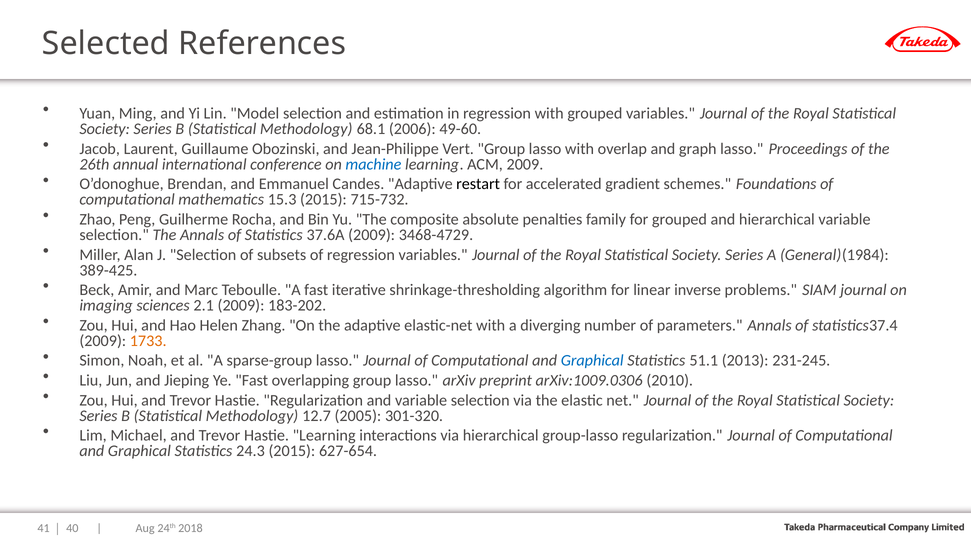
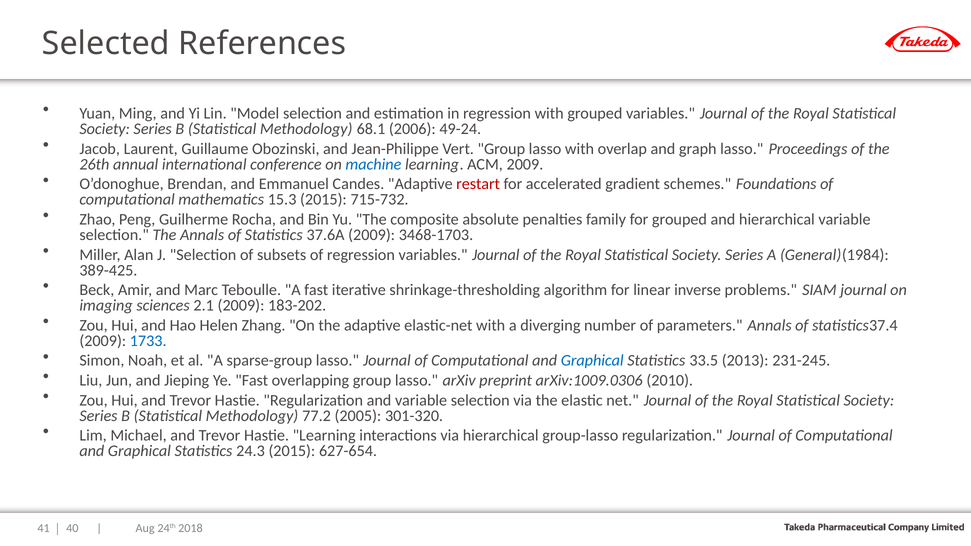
49-60: 49-60 -> 49-24 (460, 129)
restart colour: black -> red (478, 184)
3468-4729: 3468-4729 -> 3468-1703 (436, 235)
1733 colour: orange -> blue (148, 341)
51.1: 51.1 -> 33.5 (704, 361)
12.7: 12.7 -> 77.2 (317, 416)
